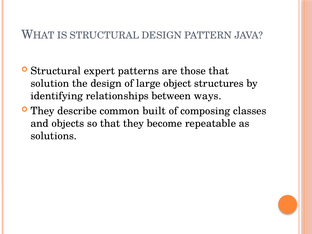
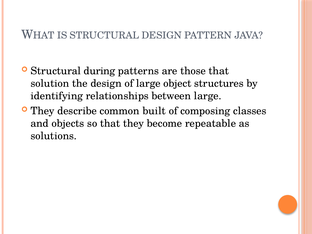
expert: expert -> during (100, 71)
between ways: ways -> large (208, 96)
